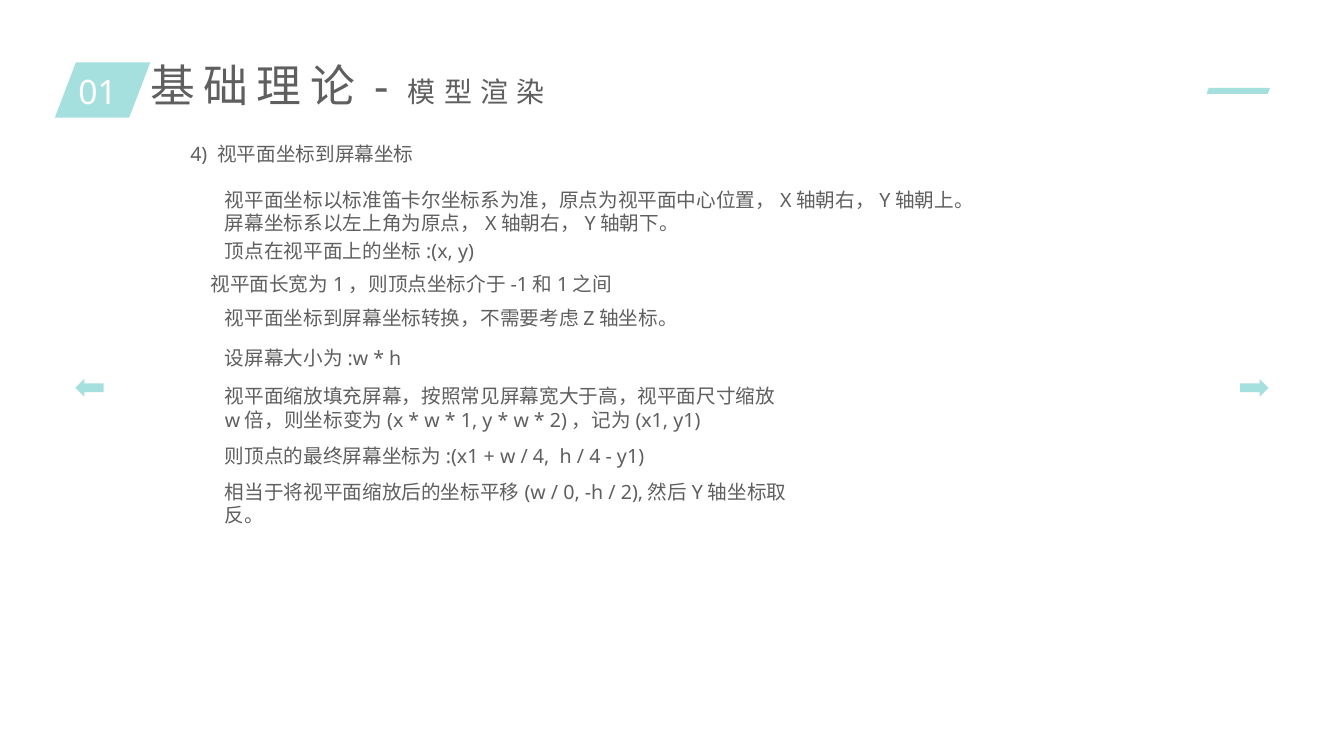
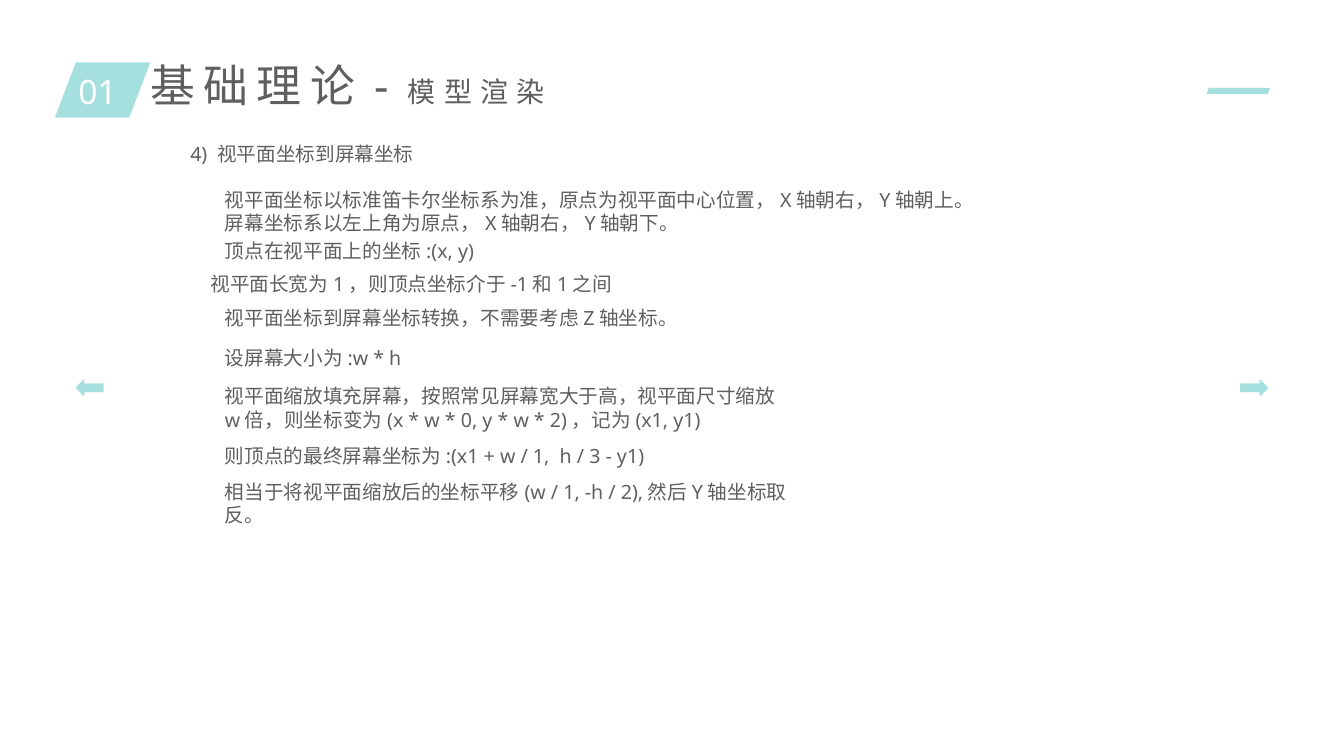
1: 1 -> 0 (469, 421)
4: 4 -> 1 (541, 457)
4: 4 -> 3 (595, 457)
0: 0 -> 1 (572, 493)
